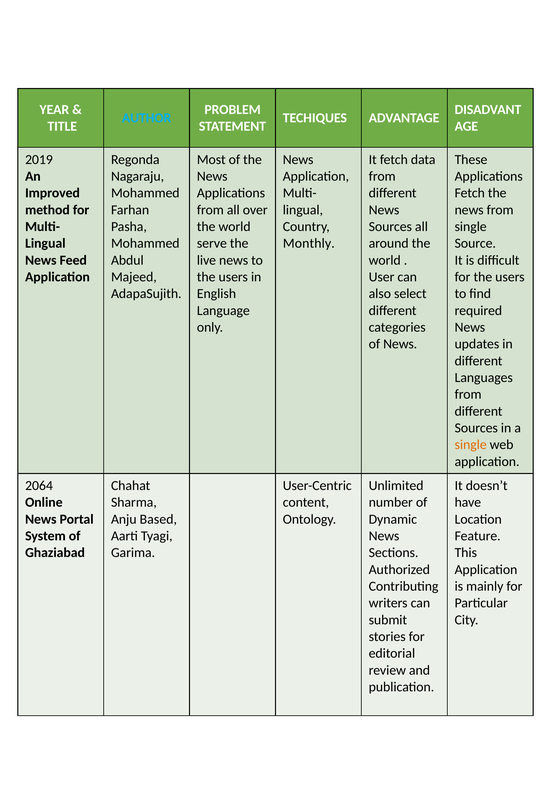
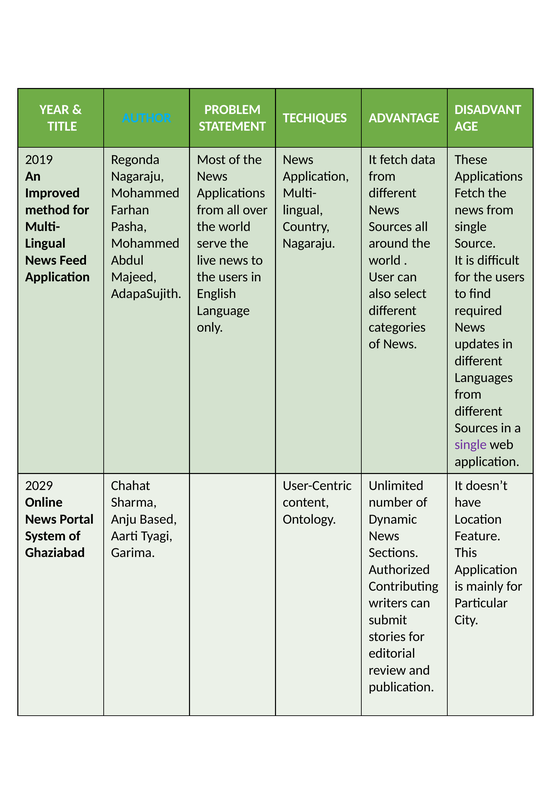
Monthly: Monthly -> Nagaraju (309, 243)
single colour: orange -> purple (471, 445)
2064: 2064 -> 2029 (39, 486)
